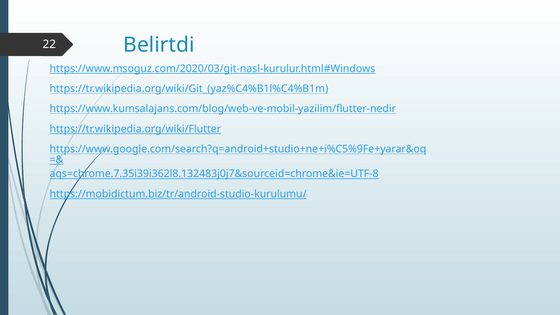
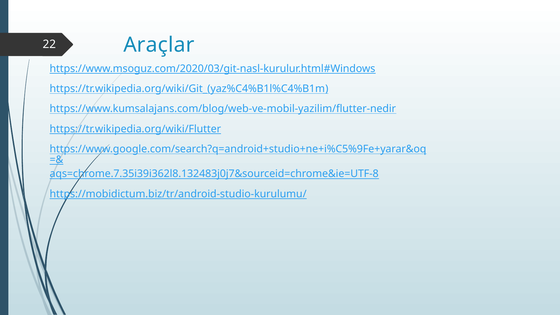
Belirtdi: Belirtdi -> Araçlar (159, 45)
